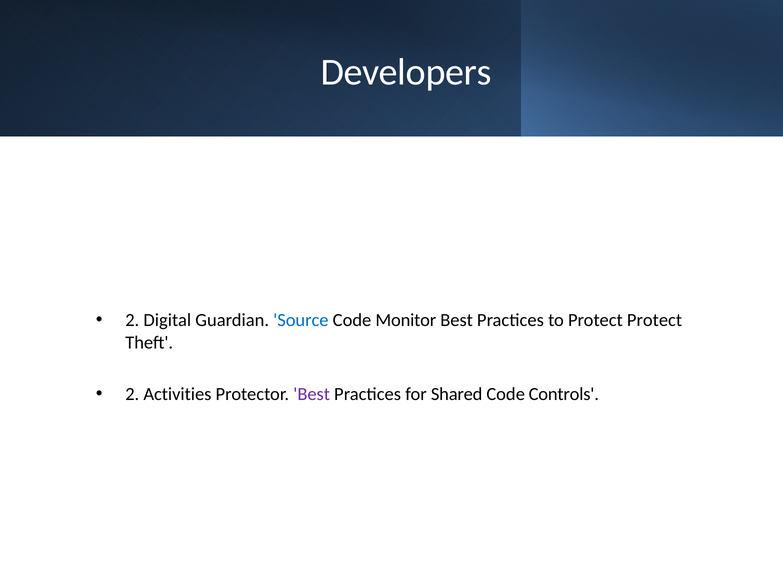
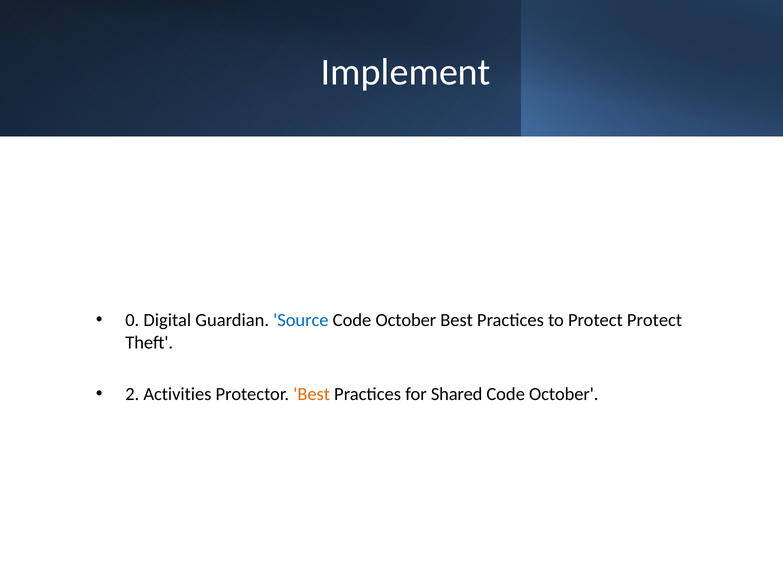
Developers: Developers -> Implement (406, 72)
2: 2 -> 0 (132, 320)
Monitor: Monitor -> October (406, 320)
Best colour: purple -> orange (312, 395)
Controls: Controls -> October (564, 395)
